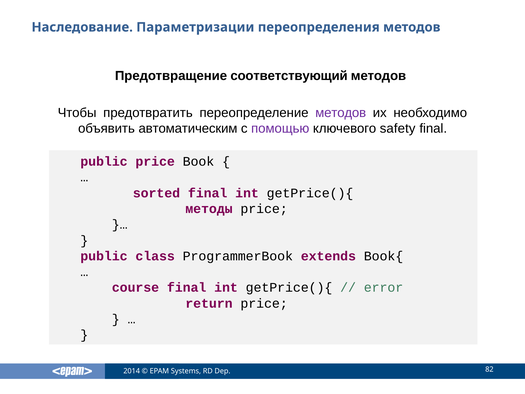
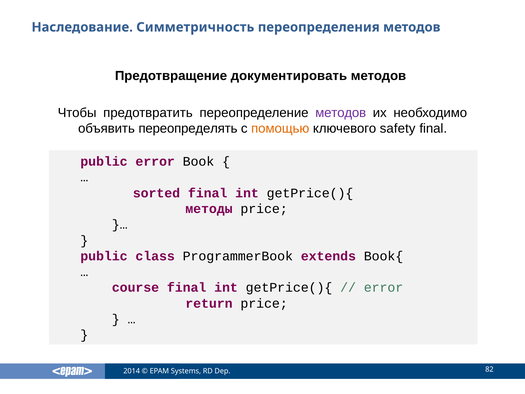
Параметризации: Параметризации -> Симметричность (195, 27)
соответствующий: соответствующий -> документировать (289, 76)
автоматическим: автоматическим -> переопределять (188, 128)
помощью colour: purple -> orange (280, 128)
public price: price -> error (155, 161)
